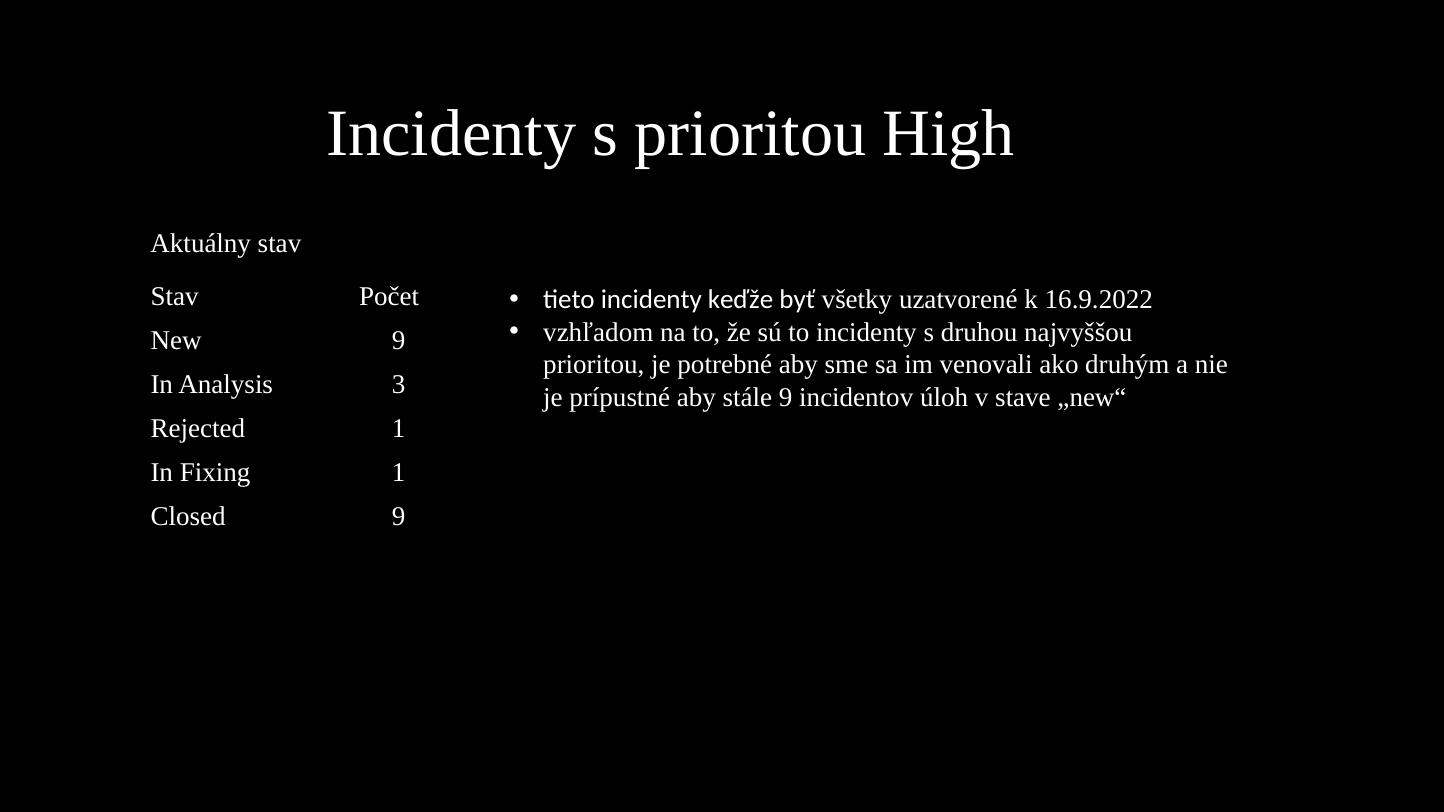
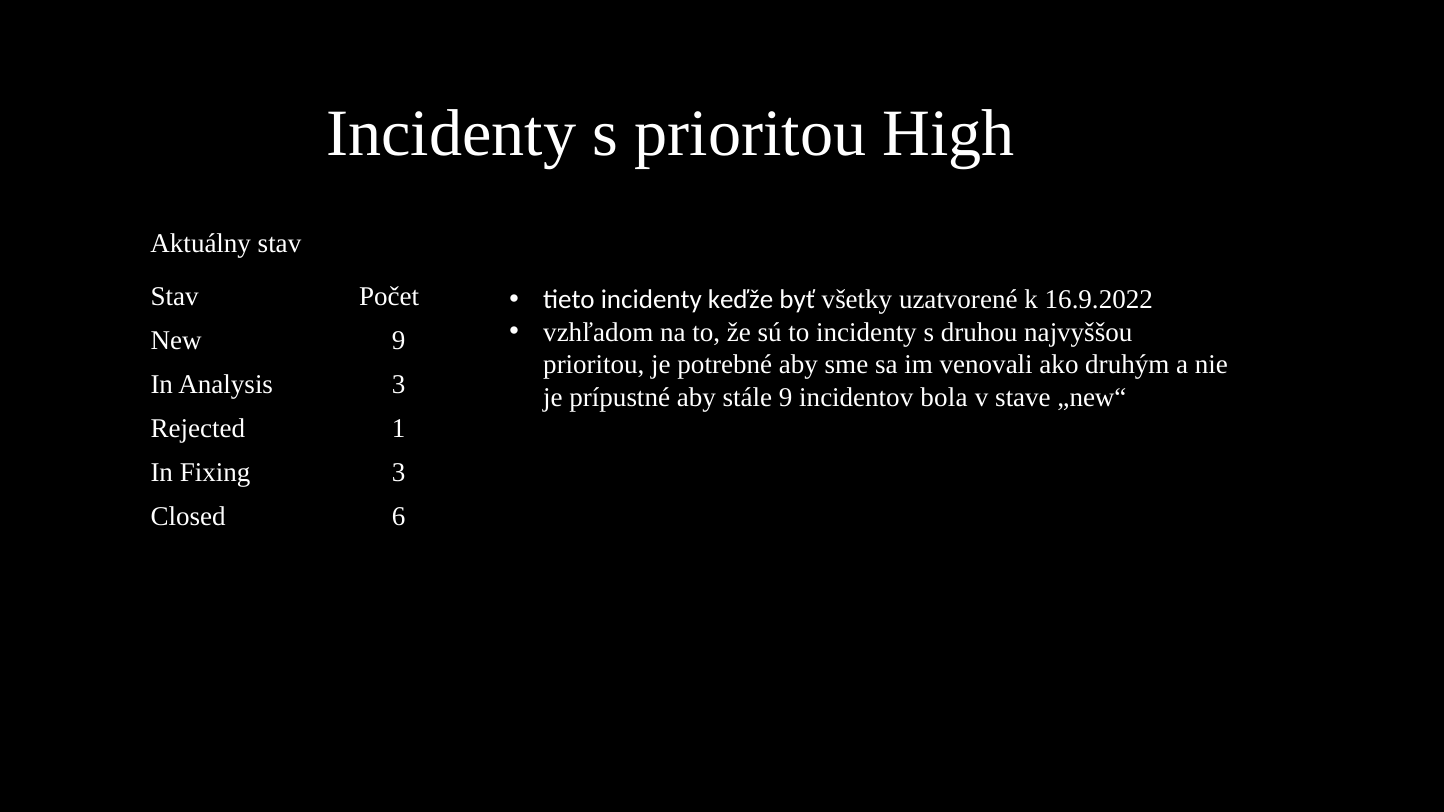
úloh: úloh -> bola (944, 397)
Fixing 1: 1 -> 3 (399, 473)
Closed 9: 9 -> 6 (399, 517)
